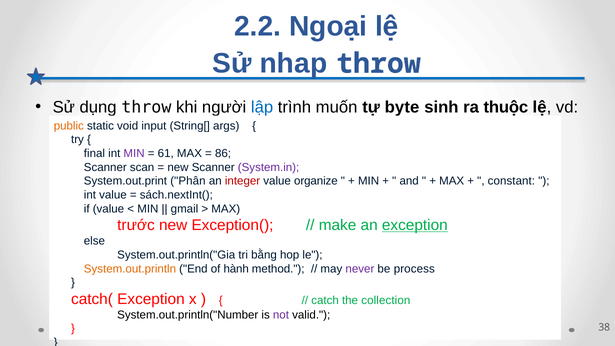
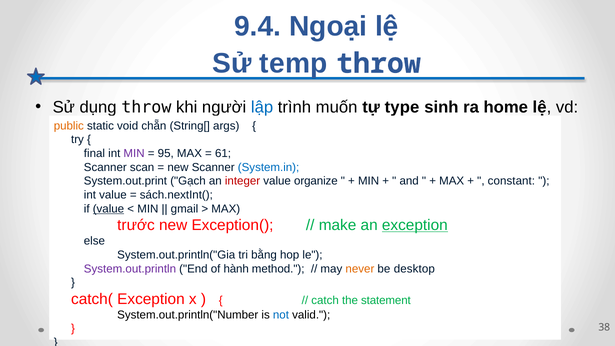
2.2: 2.2 -> 9.4 (258, 26)
nhap: nhap -> temp (294, 63)
byte: byte -> type (402, 107)
thuộc: thuộc -> home (506, 107)
input: input -> chẵn (154, 126)
61: 61 -> 95 (166, 153)
86: 86 -> 61 (223, 153)
System.in colour: purple -> blue (269, 167)
Phân: Phân -> Gạch (188, 181)
value underline: none -> present (108, 209)
System.out.println colour: orange -> purple (130, 269)
never colour: purple -> orange (360, 269)
process: process -> desktop (414, 269)
collection: collection -> statement (386, 300)
not colour: purple -> blue (281, 315)
